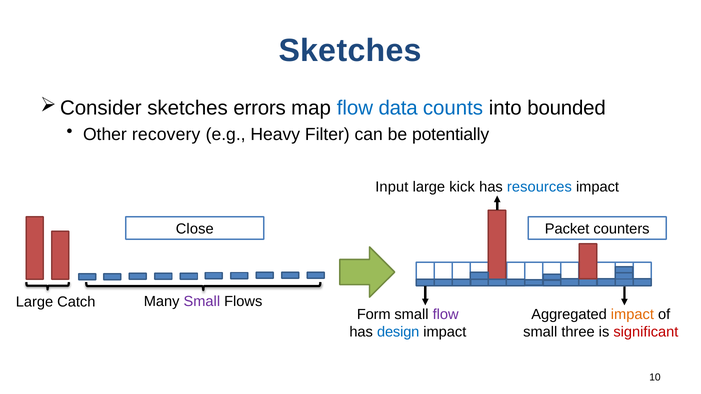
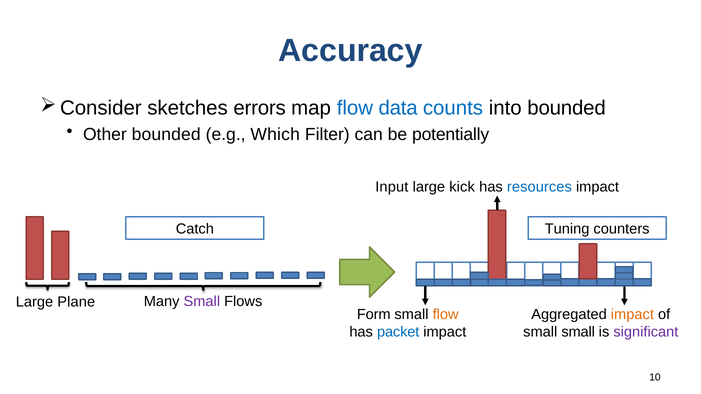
Sketches: Sketches -> Accuracy (350, 51)
Other recovery: recovery -> bounded (166, 134)
Heavy: Heavy -> Which (275, 134)
Close: Close -> Catch (195, 229)
Packet: Packet -> Tuning (567, 229)
Catch: Catch -> Plane (76, 302)
flow colour: purple -> orange (446, 315)
design: design -> packet (398, 332)
small three: three -> small (578, 332)
significant colour: red -> purple (646, 332)
